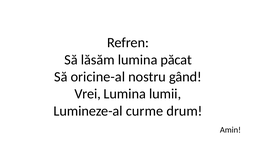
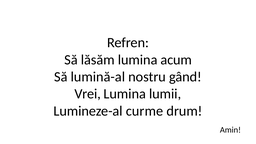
păcat: păcat -> acum (176, 60)
oricine-al: oricine-al -> lumină-al (98, 77)
